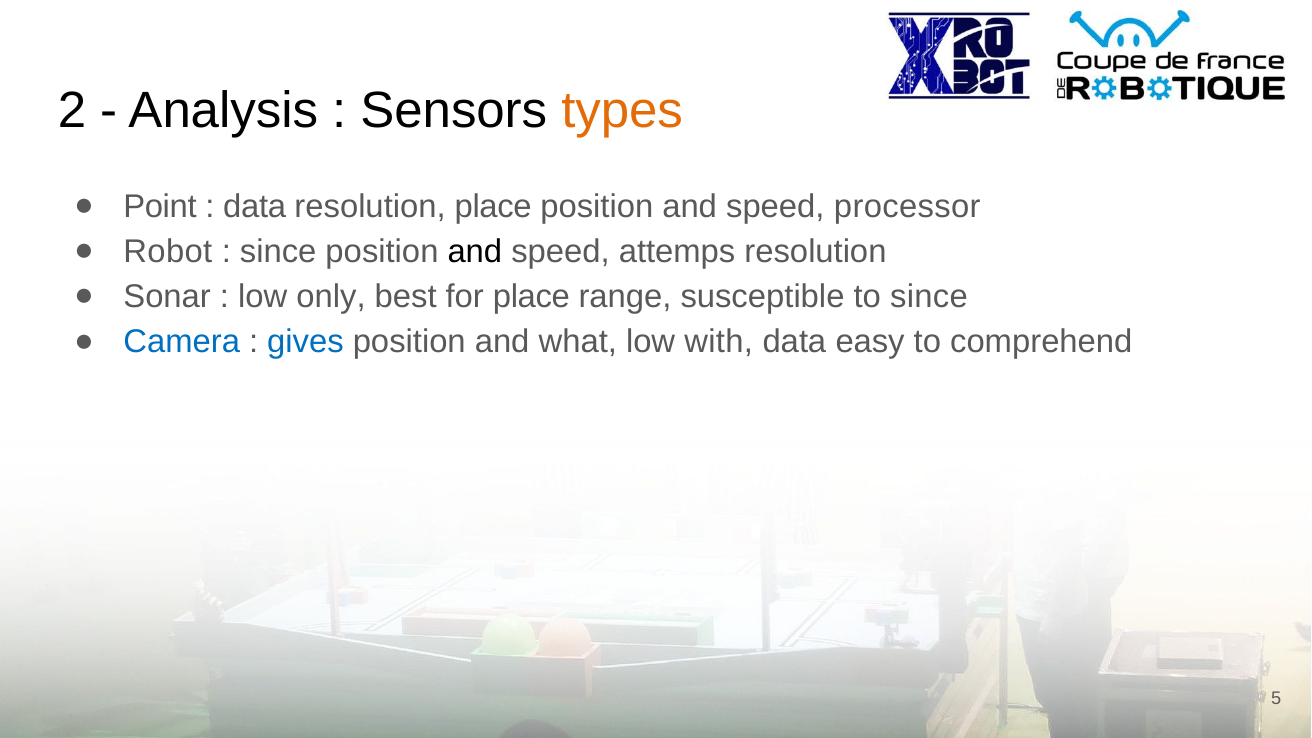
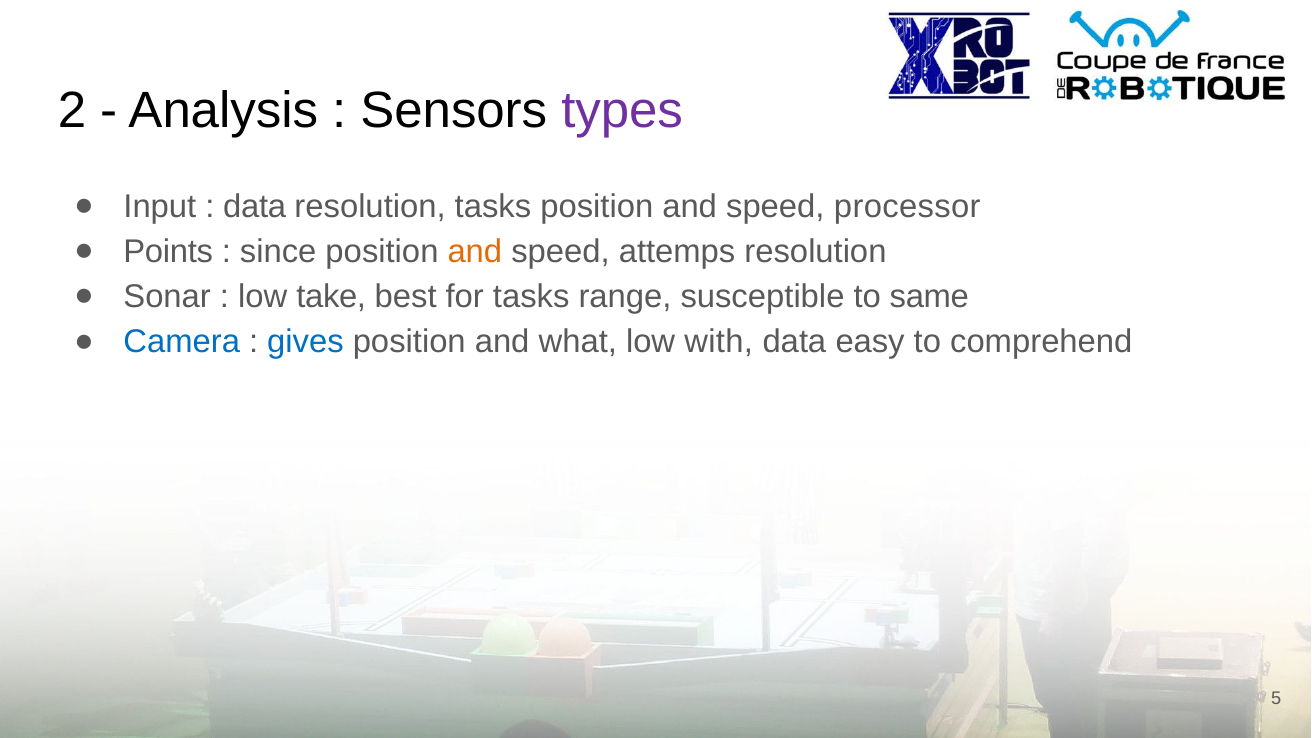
types colour: orange -> purple (622, 111)
Point: Point -> Input (160, 206)
resolution place: place -> tasks (493, 206)
Robot: Robot -> Points (168, 252)
and colour: black -> orange (475, 252)
only: only -> take (331, 297)
for place: place -> tasks (531, 297)
to since: since -> same (929, 297)
